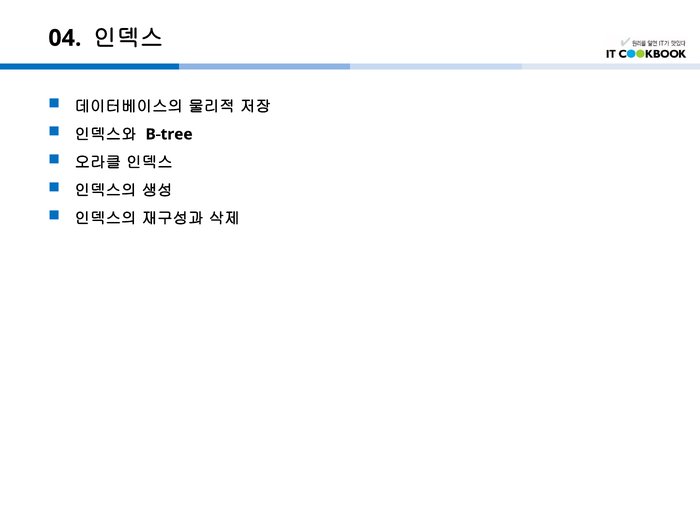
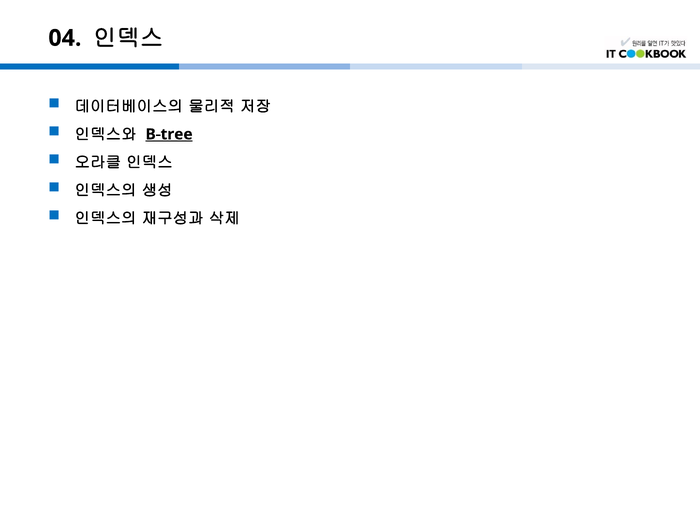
B-tree underline: none -> present (169, 134)
